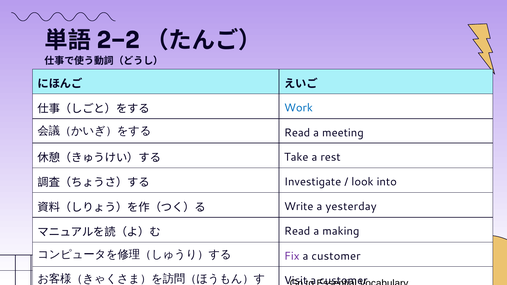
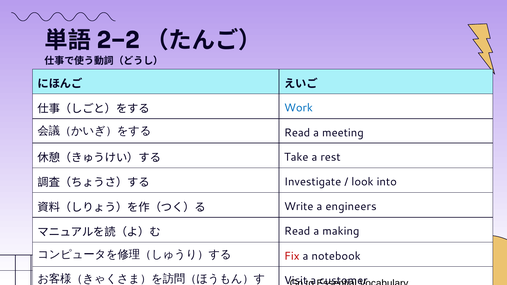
yesterday: yesterday -> engineers (351, 207)
Fix colour: purple -> red (292, 256)
customer: customer -> notebook (336, 256)
